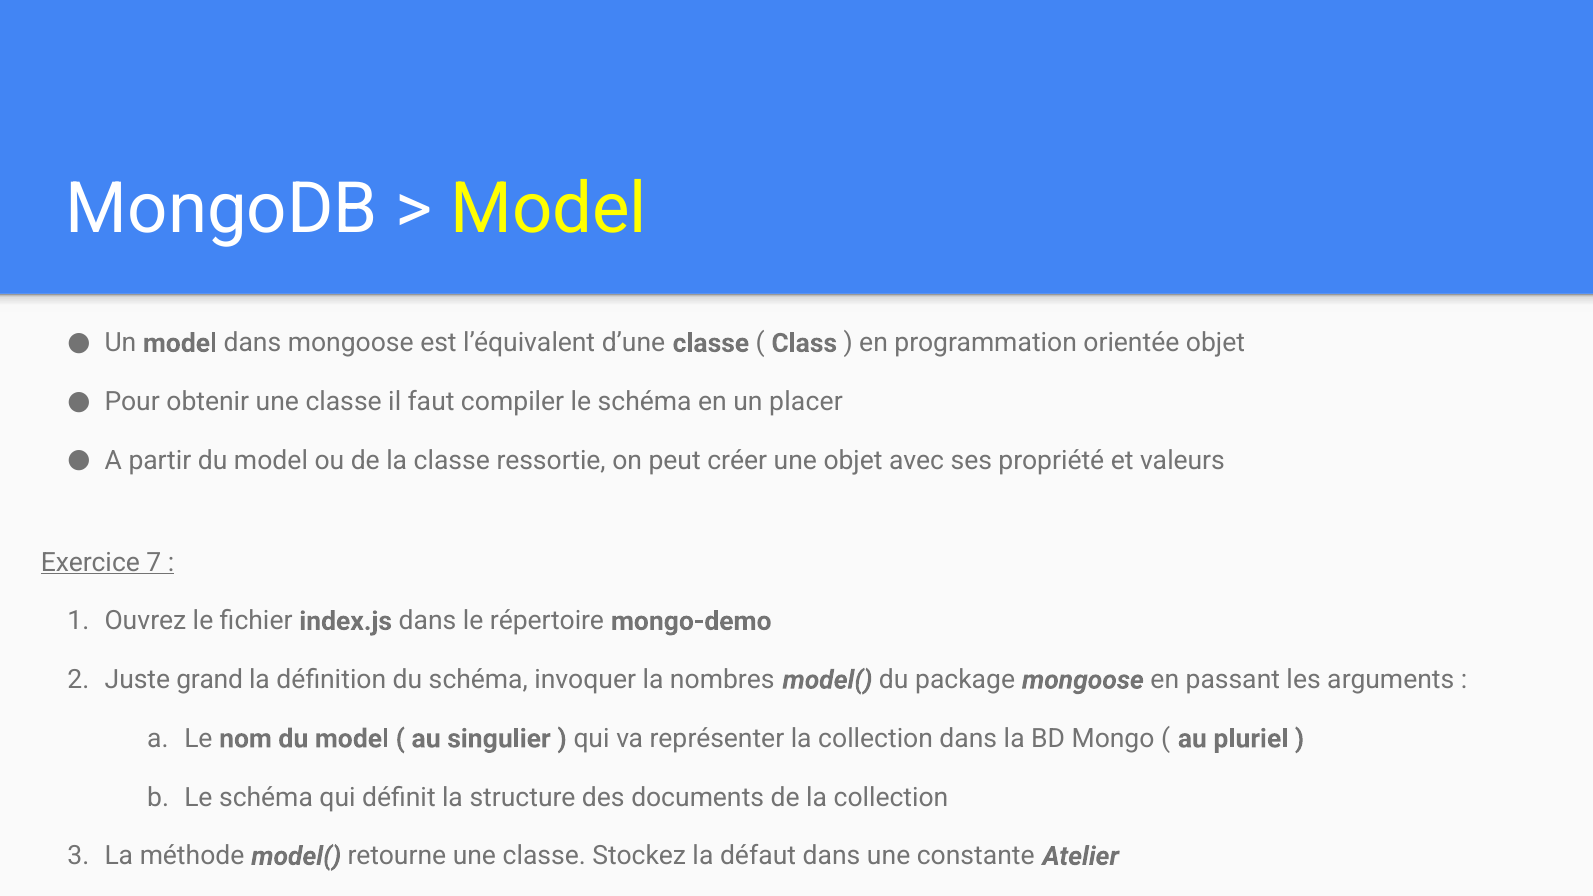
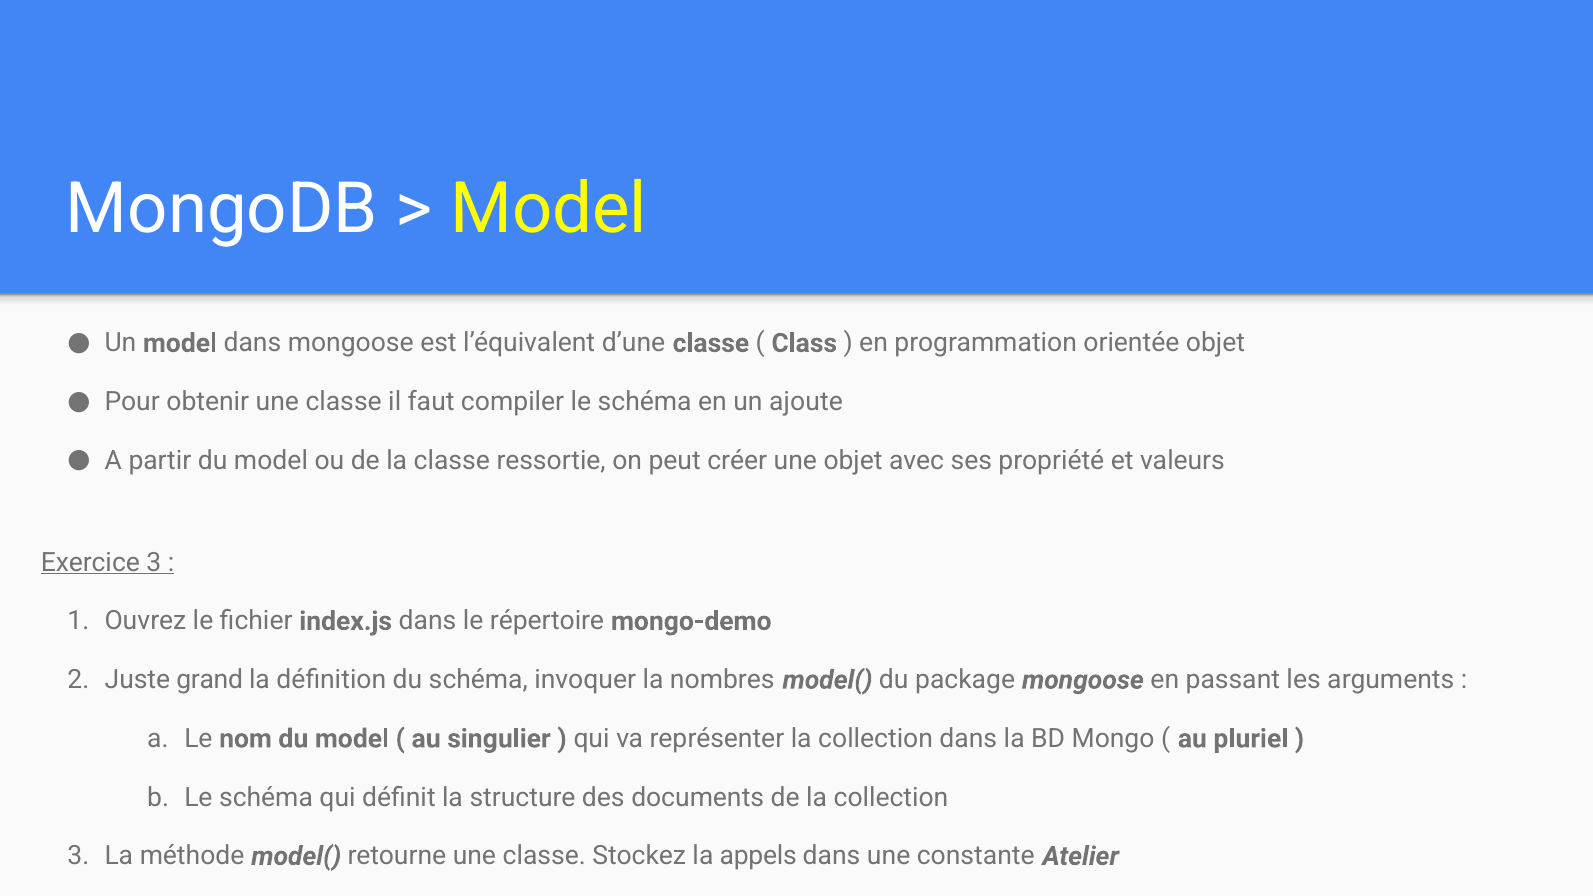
placer: placer -> ajoute (806, 402)
Exercice 7: 7 -> 3 (154, 562)
défaut: défaut -> appels (758, 856)
